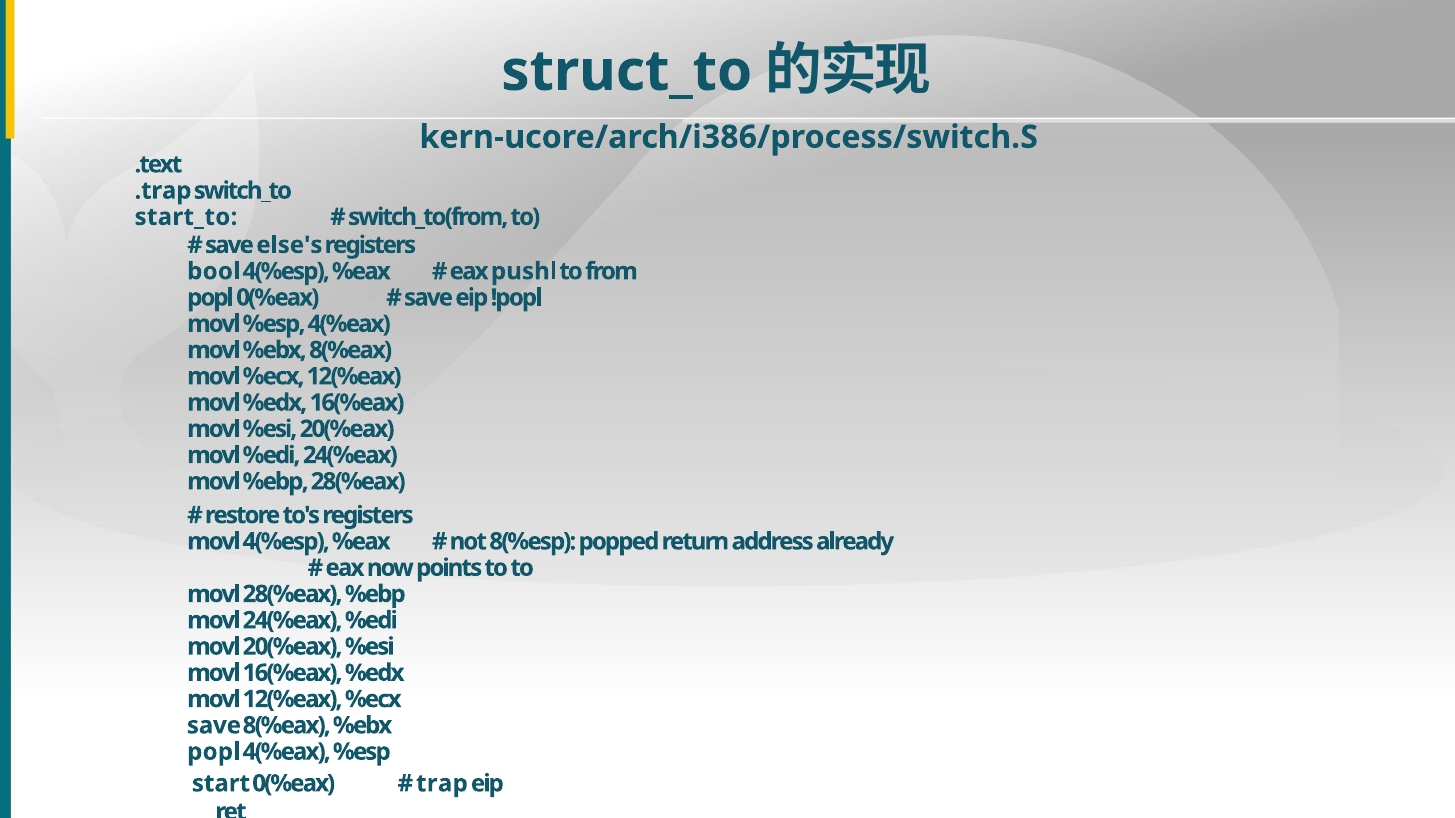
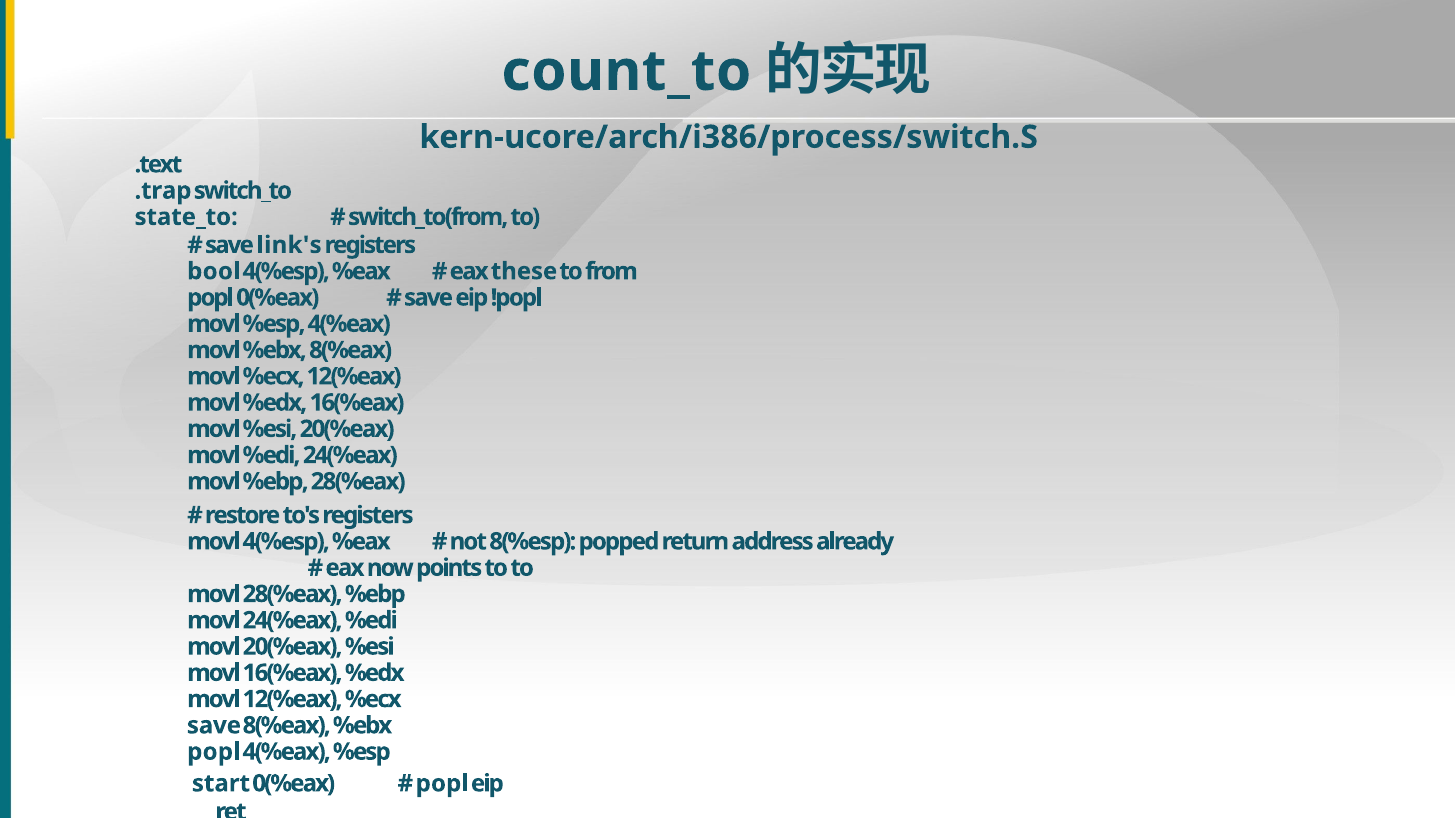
struct_to: struct_to -> count_to (626, 71)
start_to: start_to -> state_to (186, 217)
else's: else's -> link's (289, 245)
pushl: pushl -> these (524, 271)
trap: trap -> popl (442, 784)
